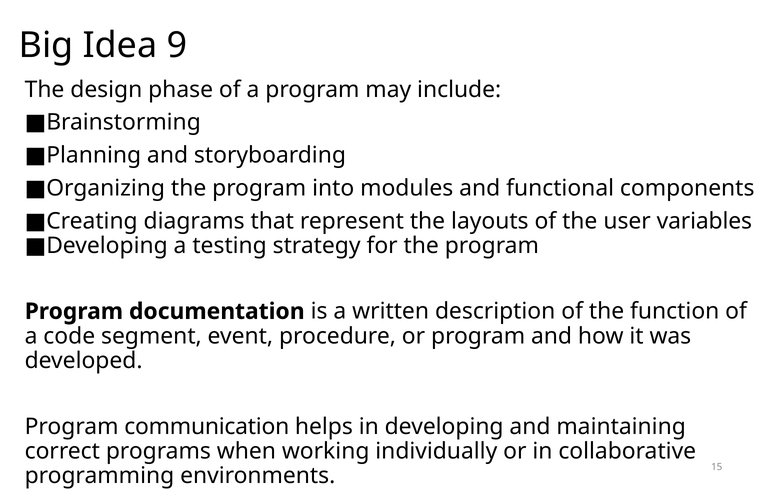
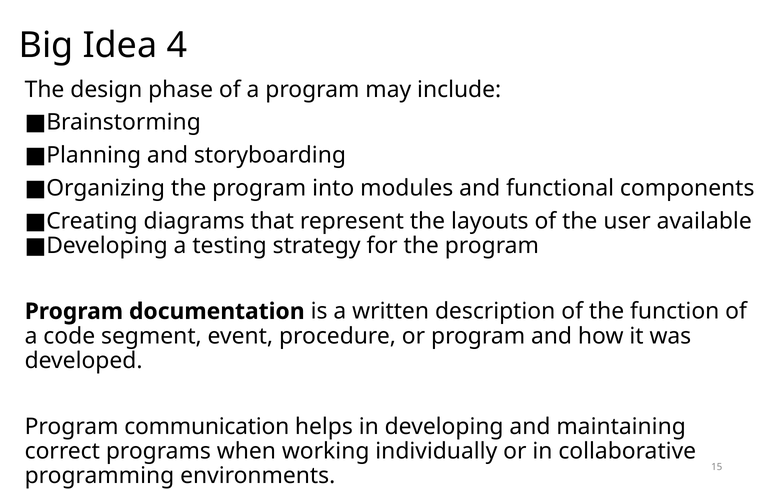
9: 9 -> 4 (177, 45)
variables: variables -> available (704, 221)
